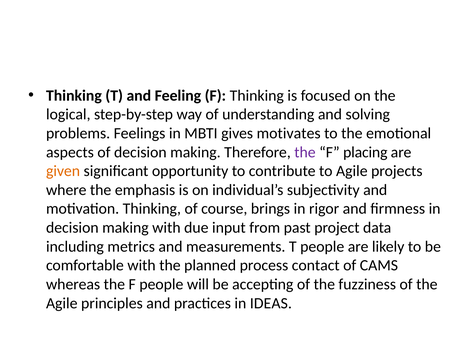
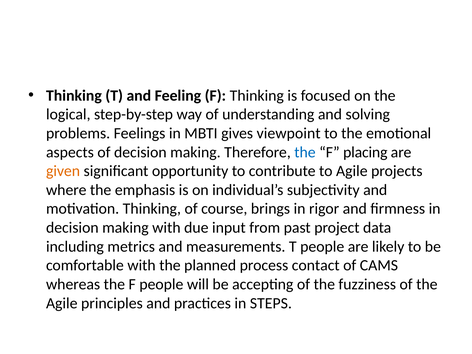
motivates: motivates -> viewpoint (289, 133)
the colour: purple -> blue (305, 152)
IDEAS: IDEAS -> STEPS (271, 303)
